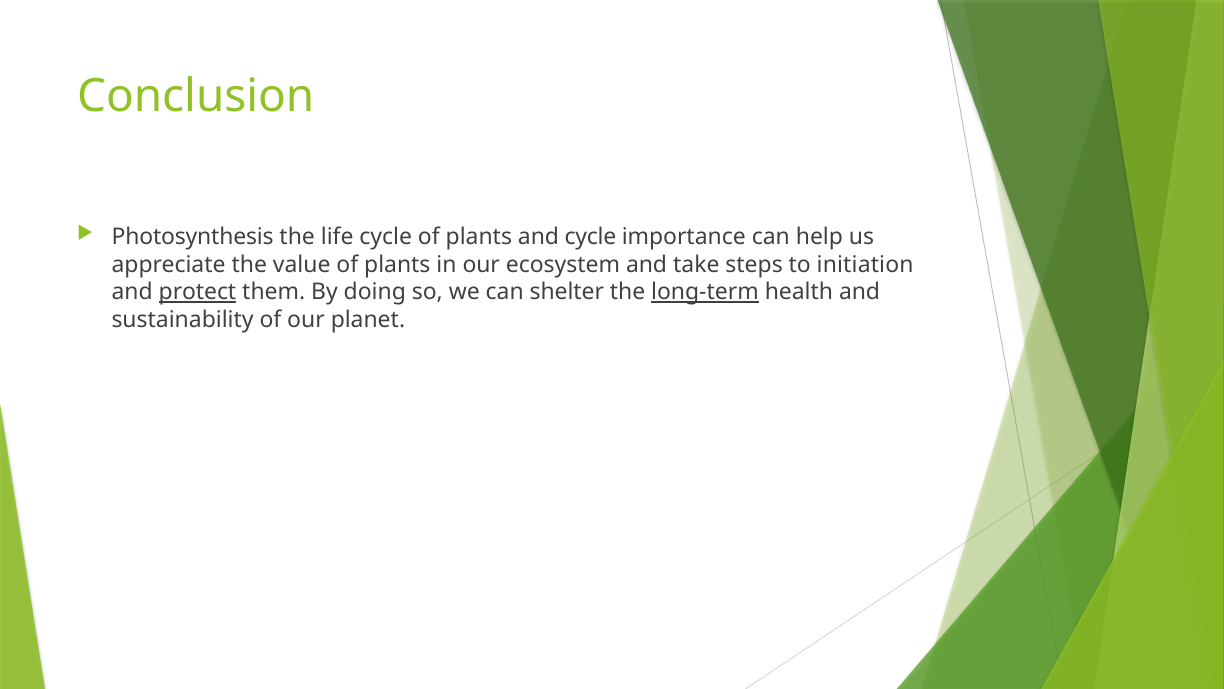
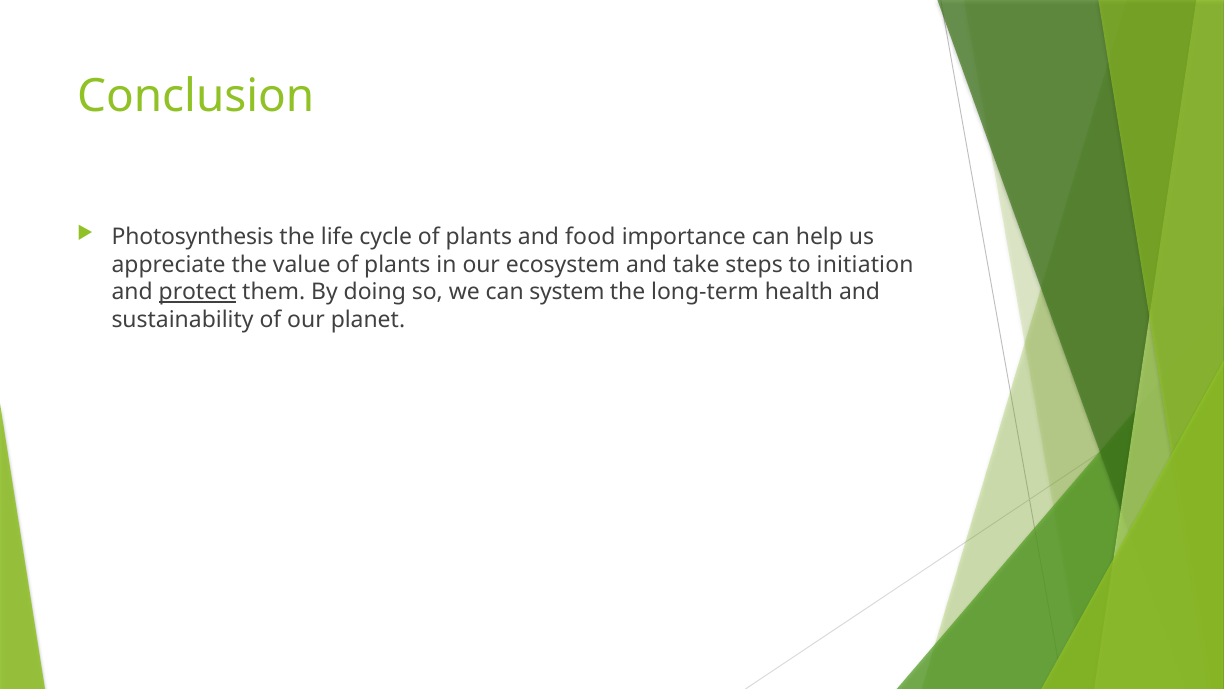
and cycle: cycle -> food (590, 237)
shelter: shelter -> system (567, 292)
long-term underline: present -> none (705, 292)
